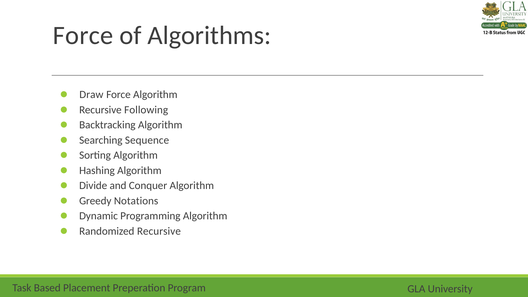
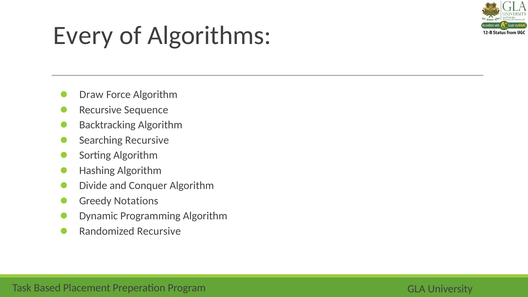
Force: Force -> Every (83, 35)
Following: Following -> Sequence (146, 110)
Searching Sequence: Sequence -> Recursive (147, 140)
